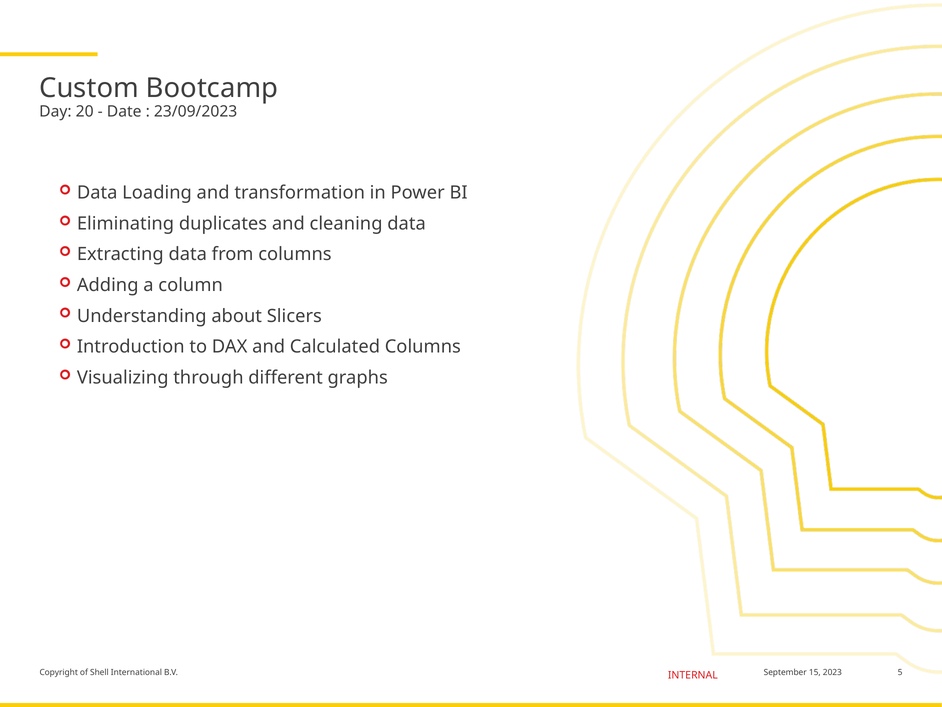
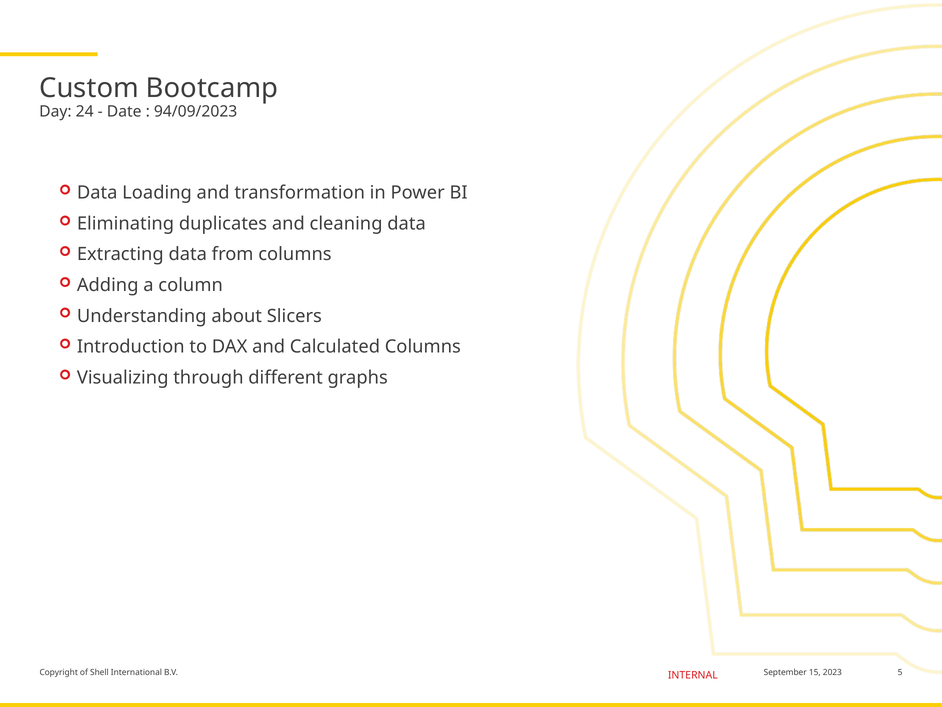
20: 20 -> 24 (85, 111)
23/09/2023: 23/09/2023 -> 94/09/2023 (196, 111)
